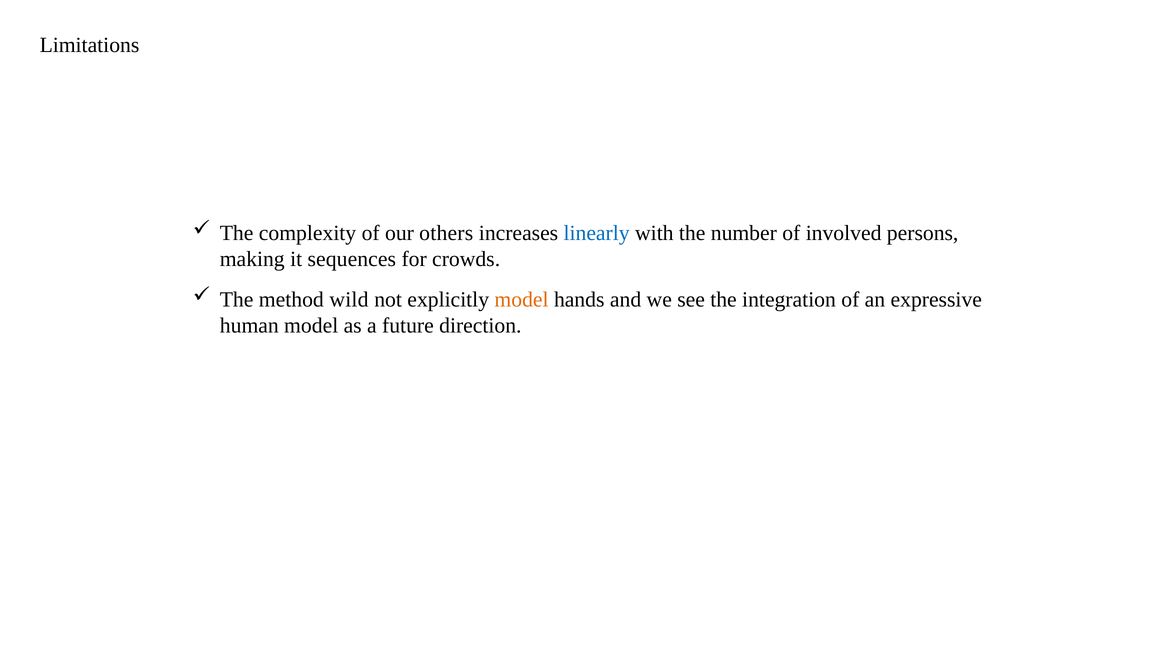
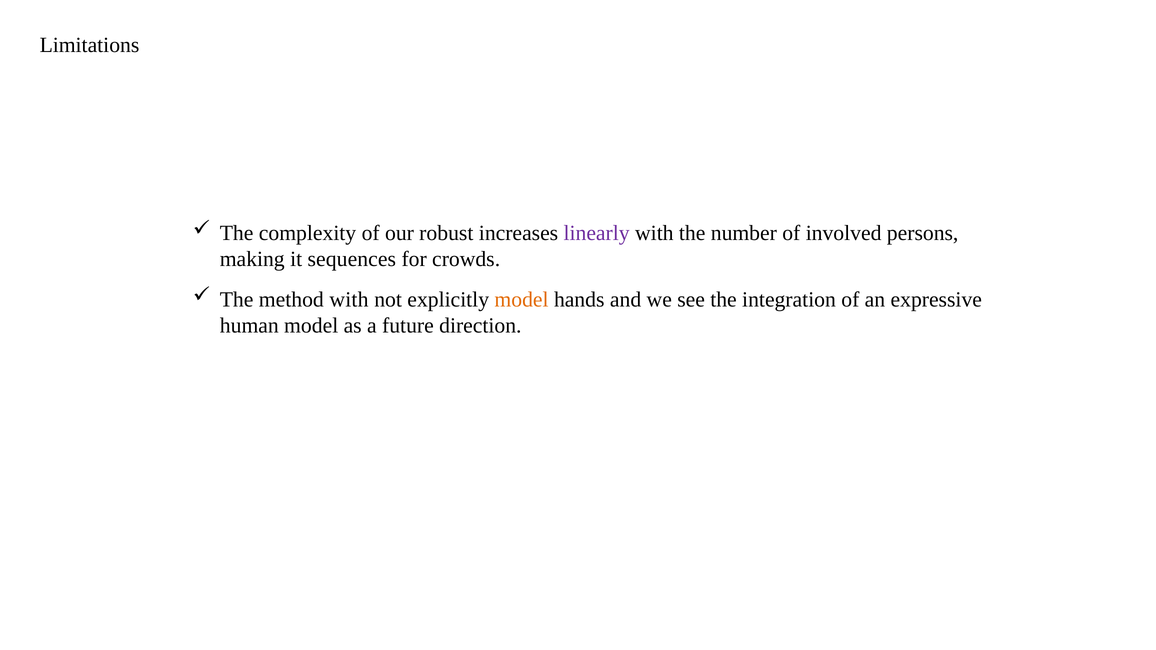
others: others -> robust (446, 233)
linearly colour: blue -> purple (597, 233)
method wild: wild -> with (349, 300)
